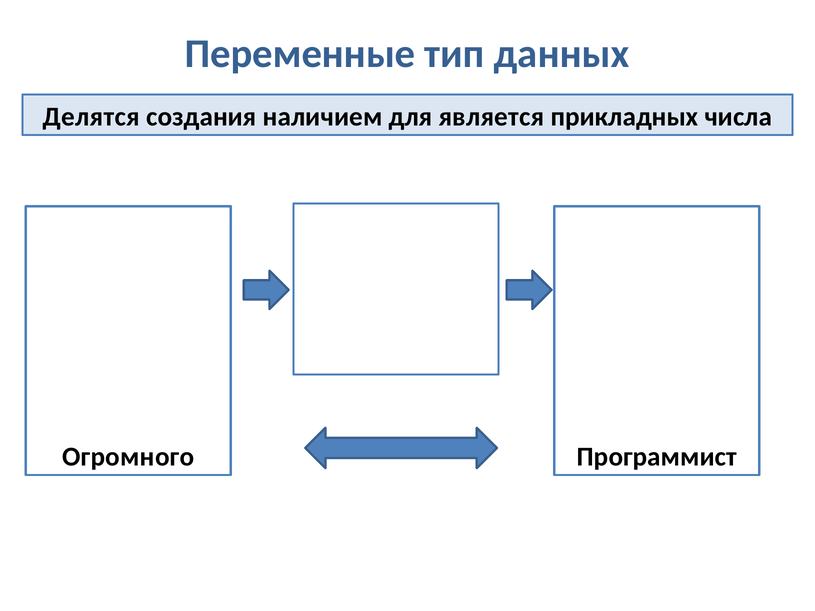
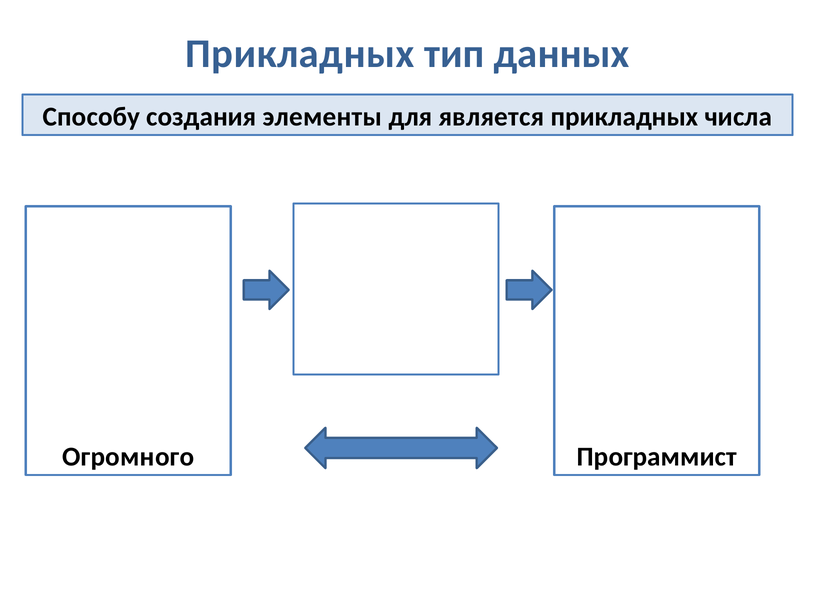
Переменные: Переменные -> Прикладных (300, 54)
Делятся: Делятся -> Способу (91, 117)
наличием: наличием -> элементы (322, 117)
